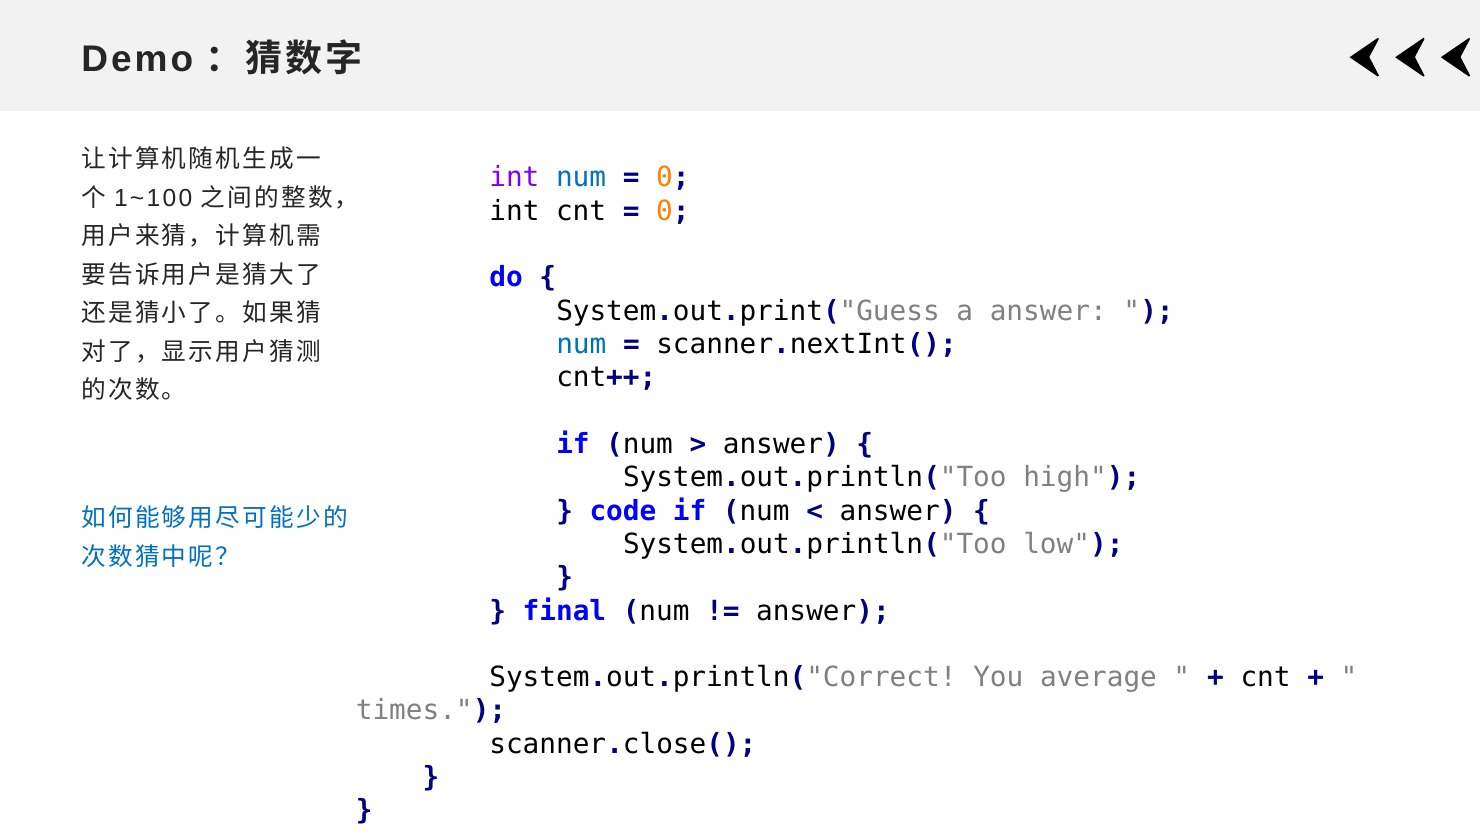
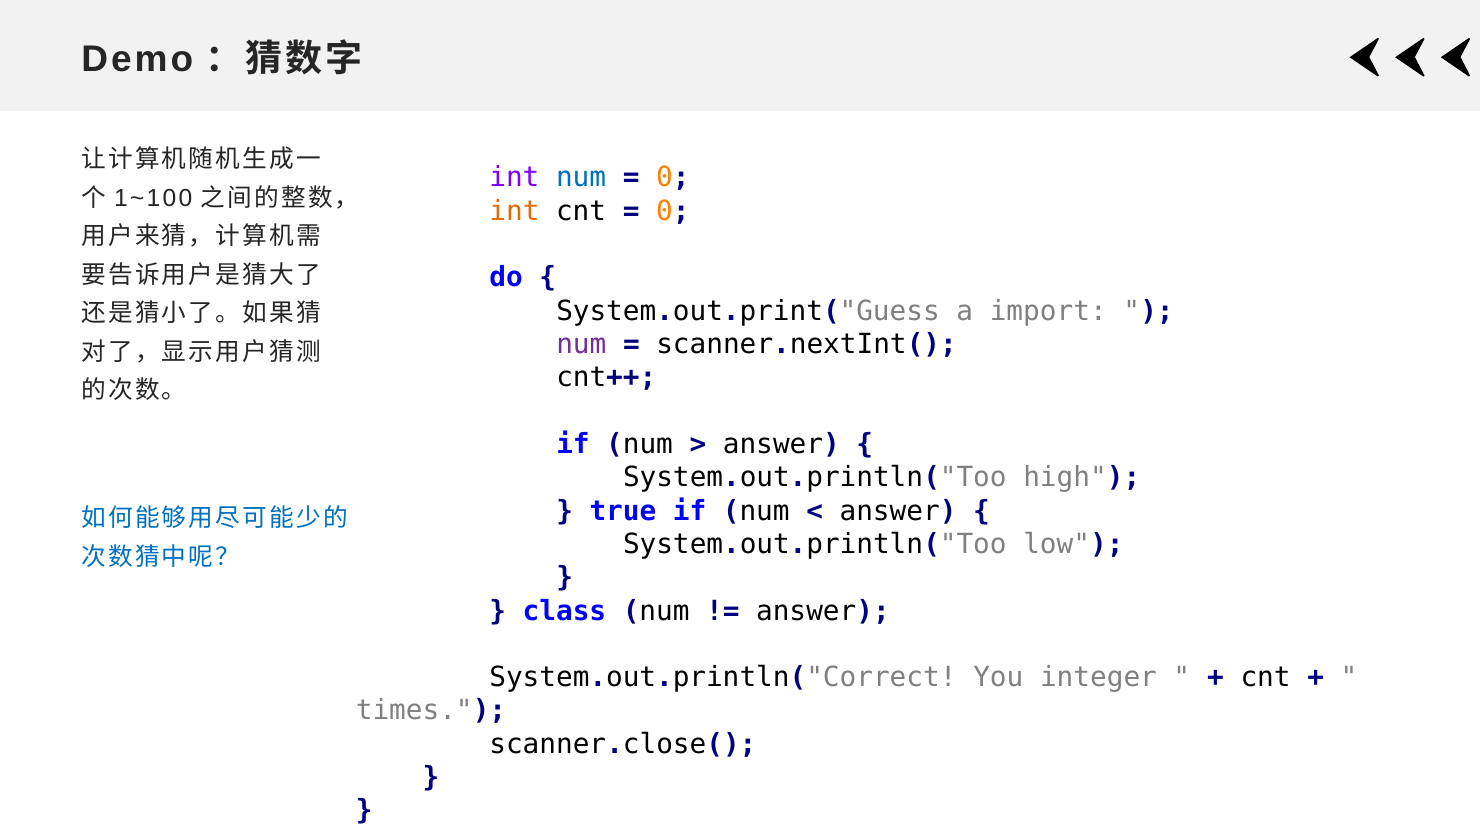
int colour: black -> orange (514, 211)
a answer: answer -> import (1048, 311)
num colour: blue -> purple (581, 344)
code: code -> true (623, 511)
final: final -> class (564, 610)
average: average -> integer (1098, 677)
